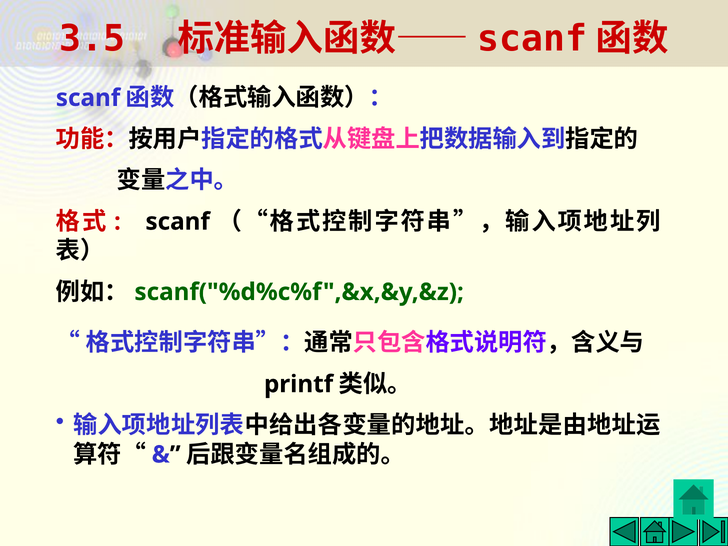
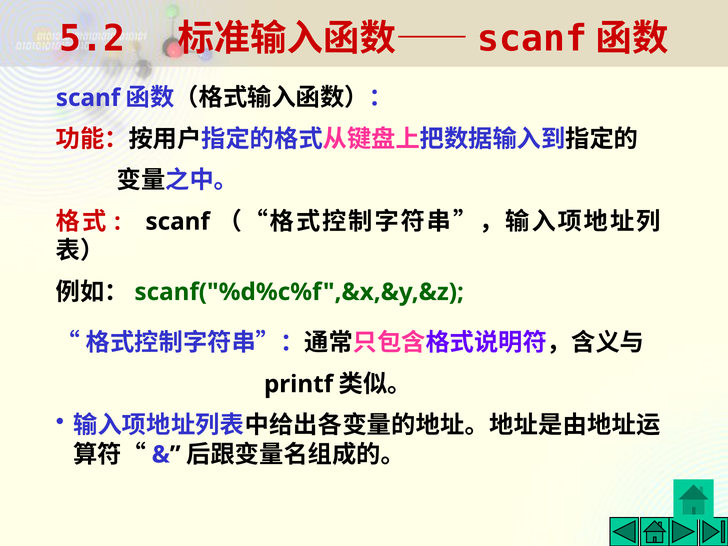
3.5: 3.5 -> 5.2 (92, 39)
